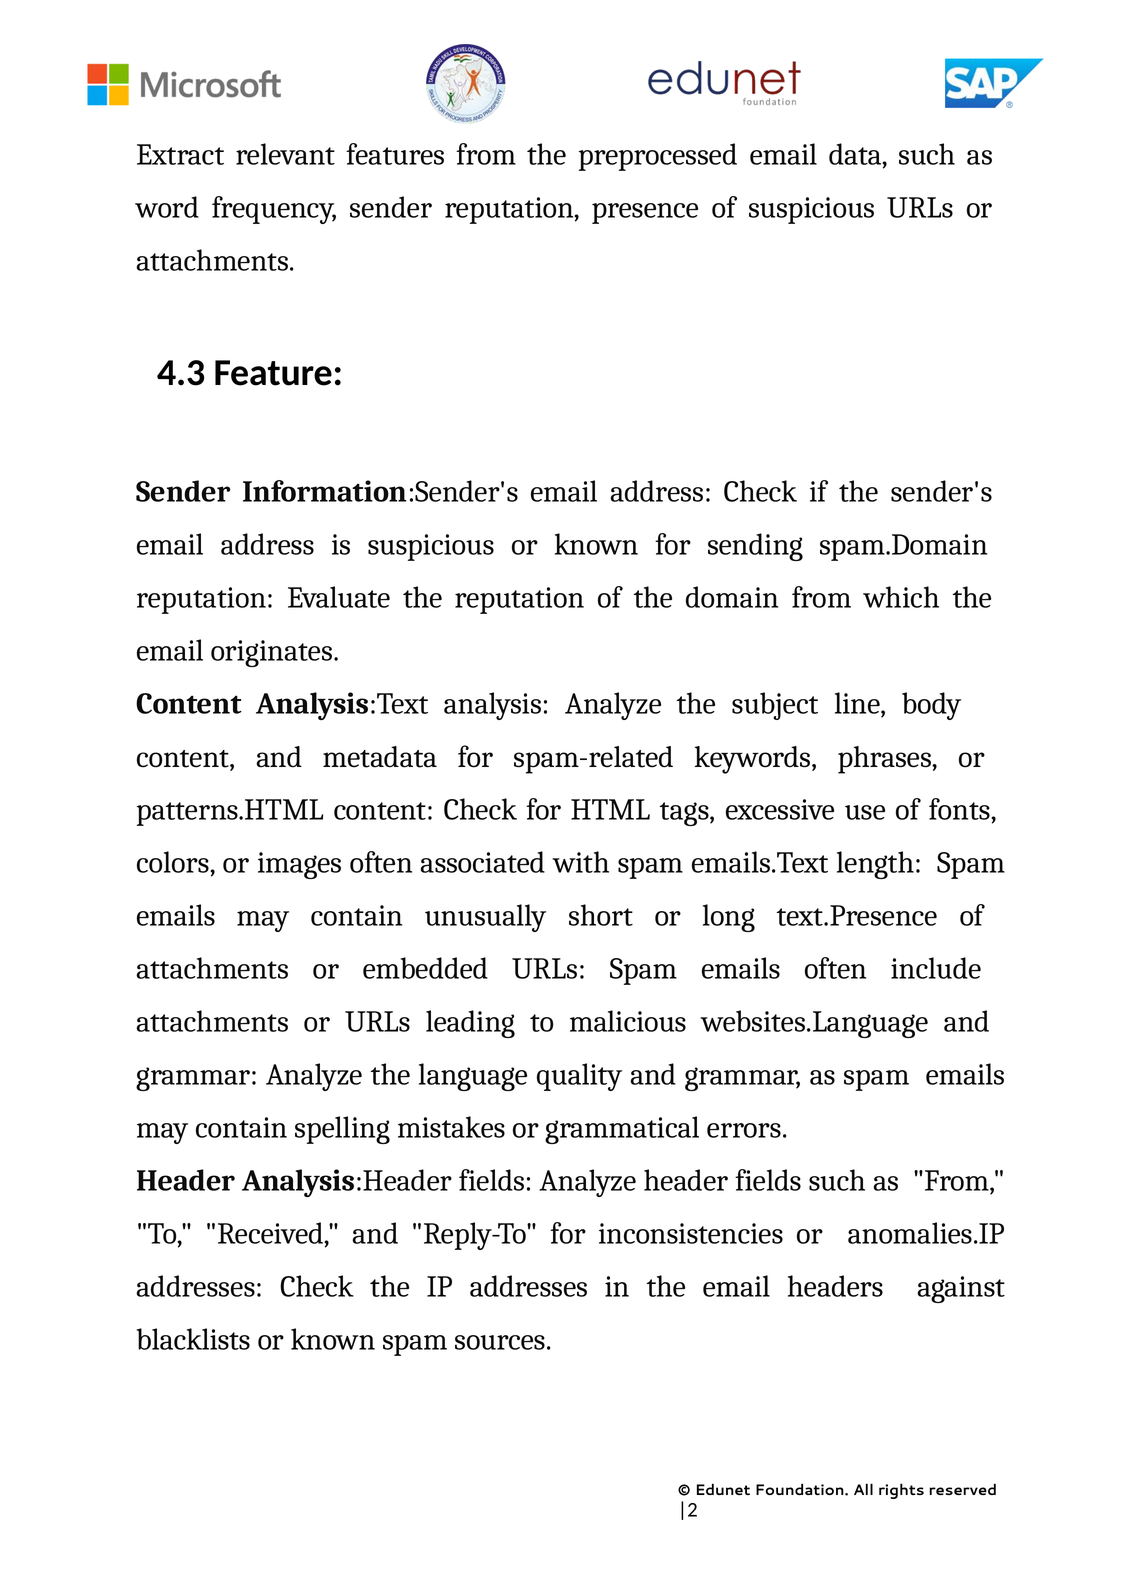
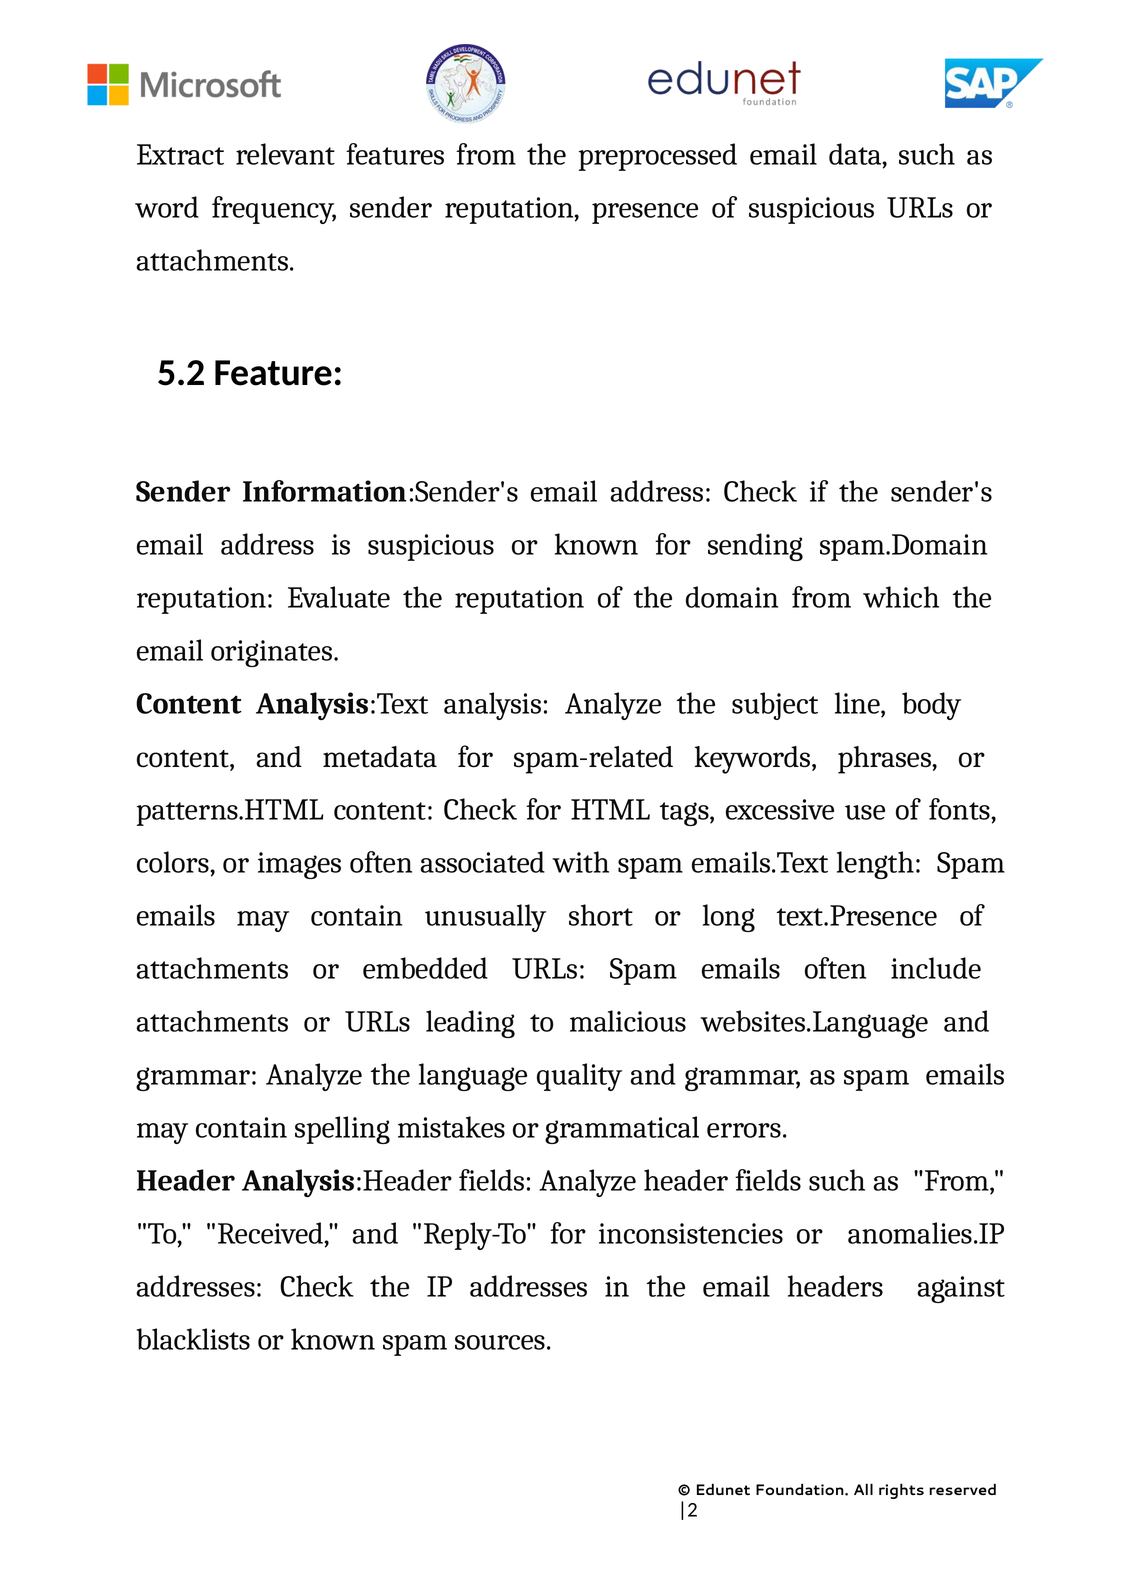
4.3: 4.3 -> 5.2 (181, 373)
